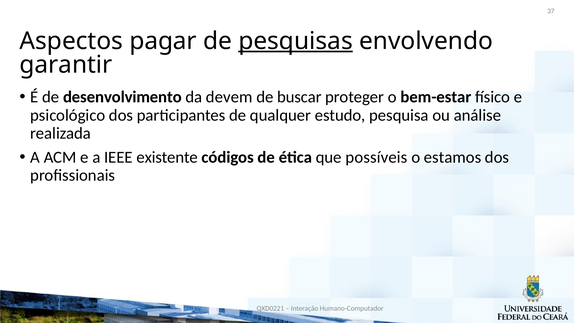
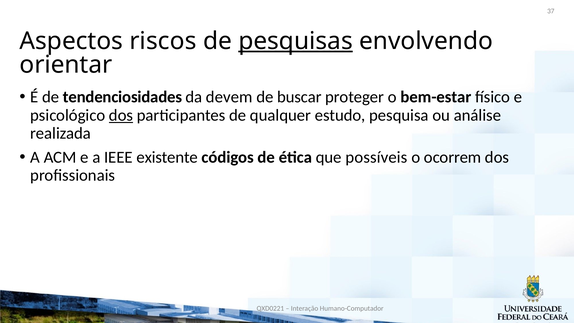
pagar: pagar -> riscos (163, 41)
garantir: garantir -> orientar (66, 65)
desenvolvimento: desenvolvimento -> tendenciosidades (122, 97)
dos underline: none -> present (121, 115)
estamos: estamos -> ocorrem (453, 157)
